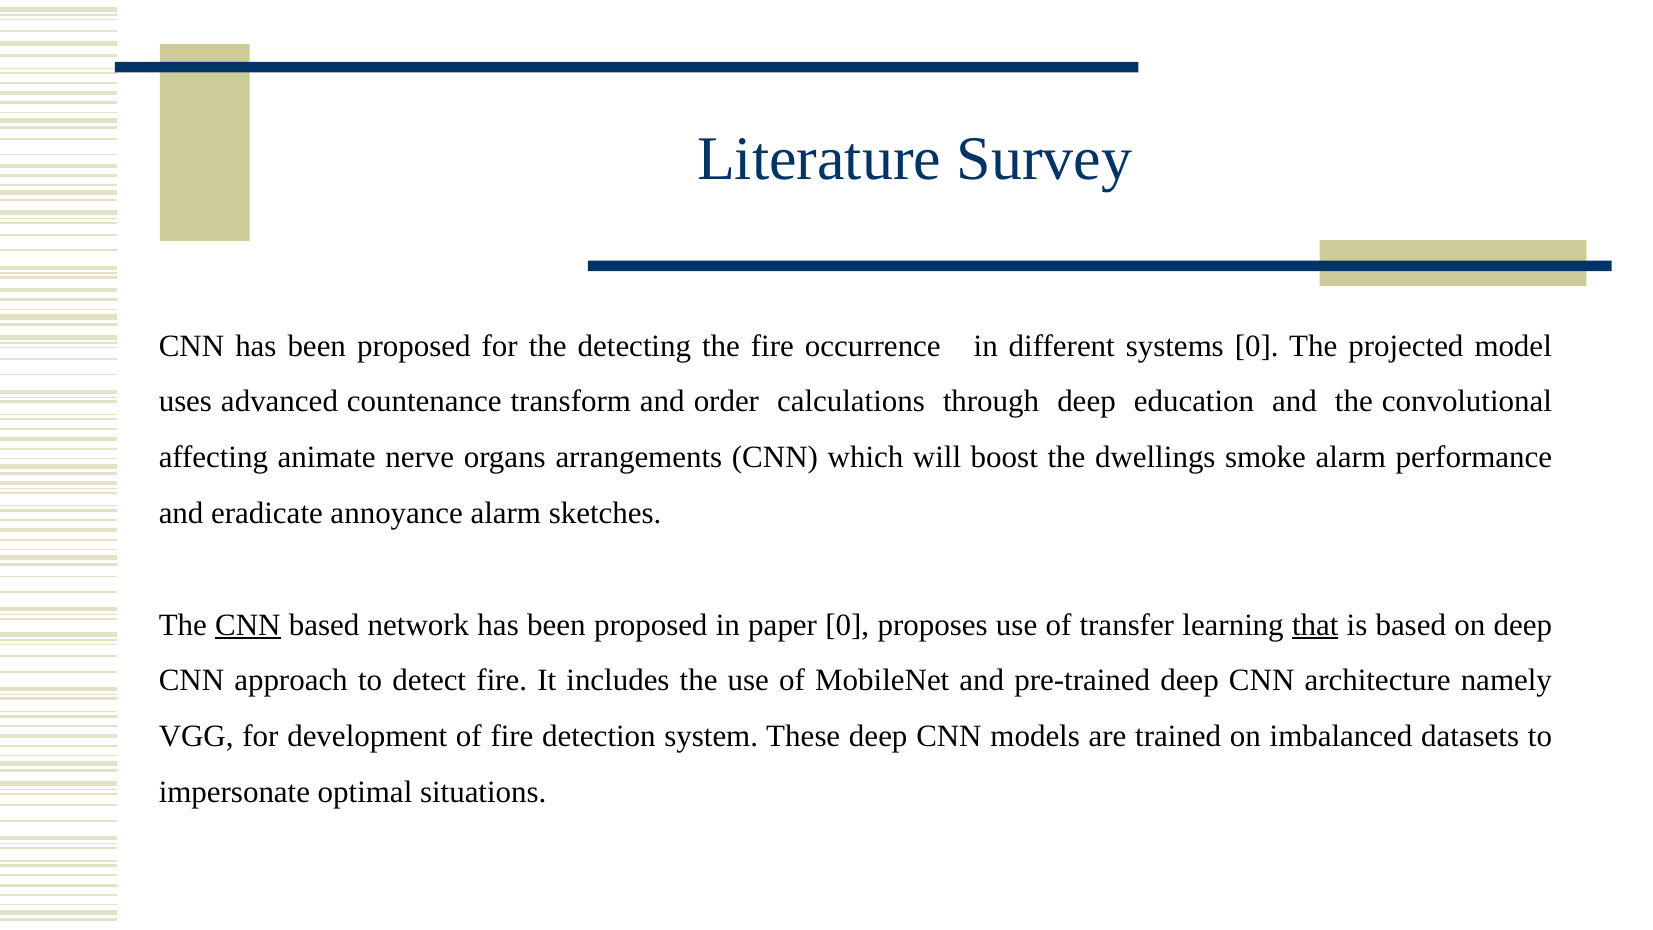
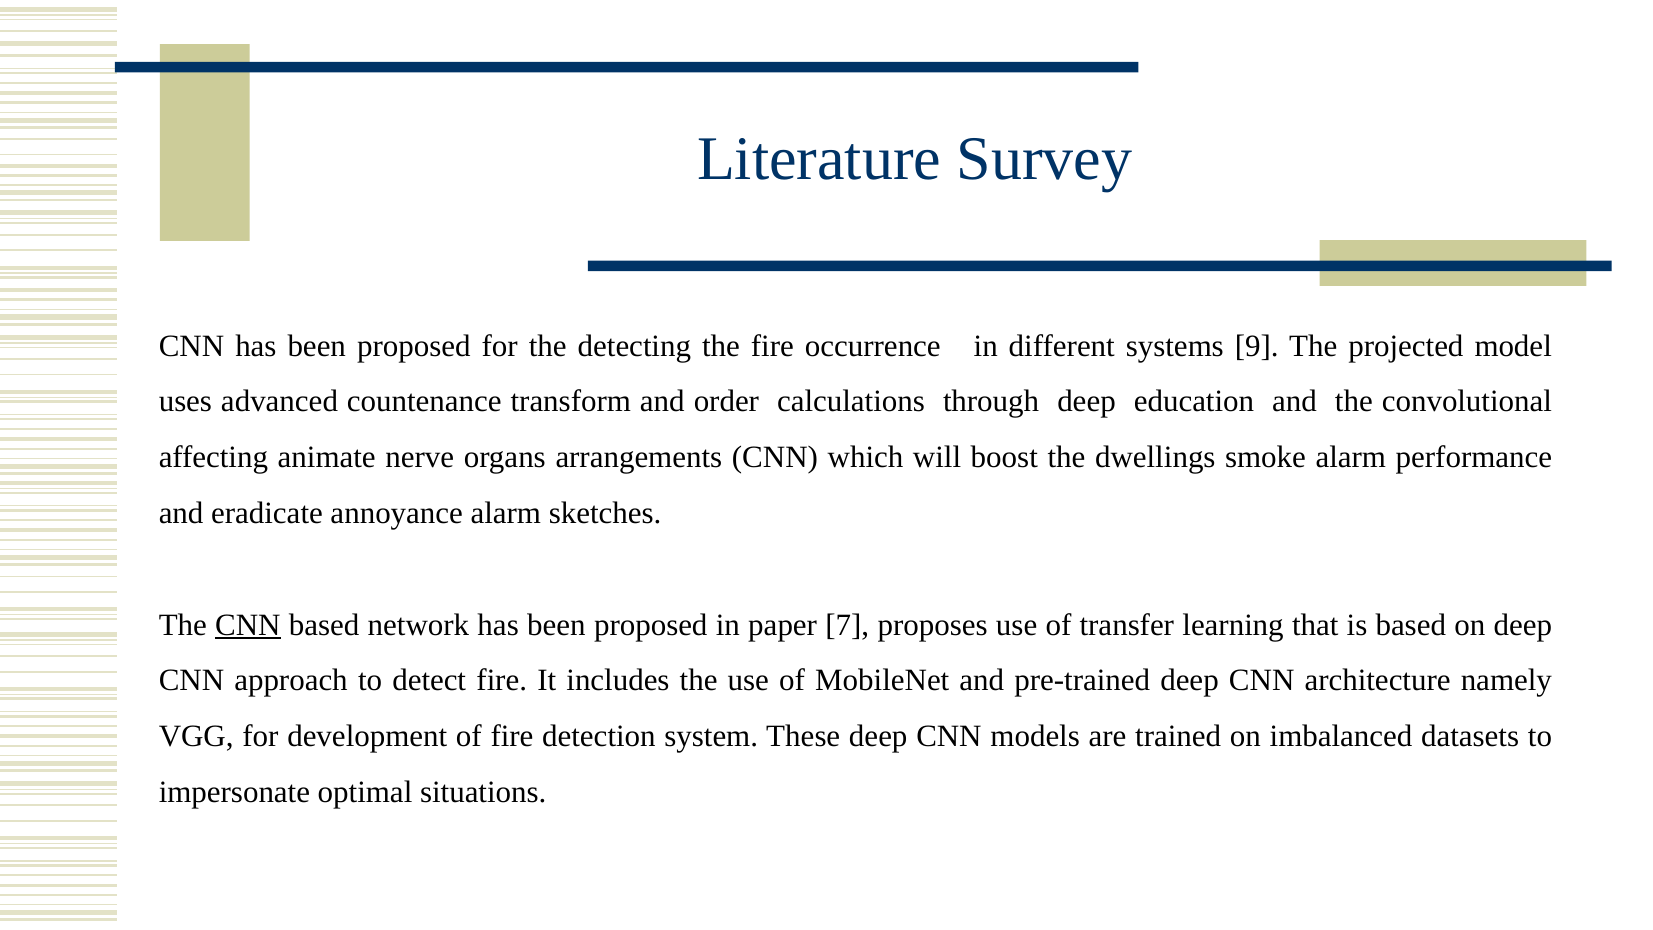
systems 0: 0 -> 9 (1257, 346)
paper 0: 0 -> 7 (847, 625)
that underline: present -> none (1315, 625)
